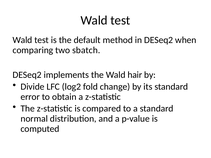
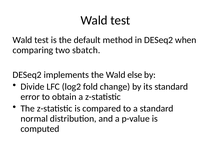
hair: hair -> else (135, 75)
